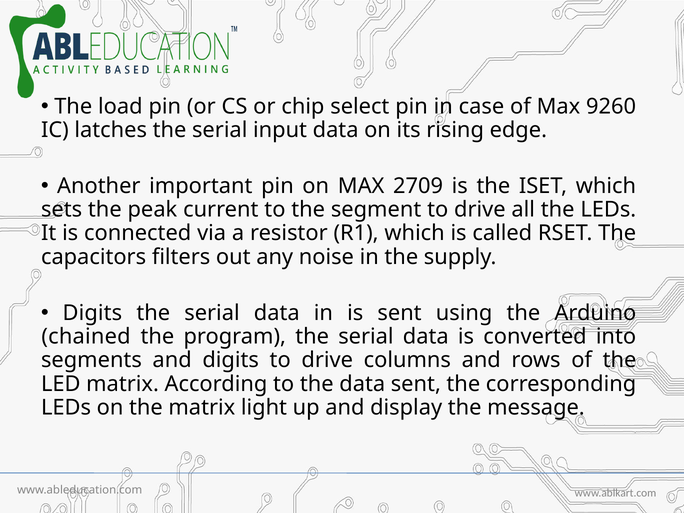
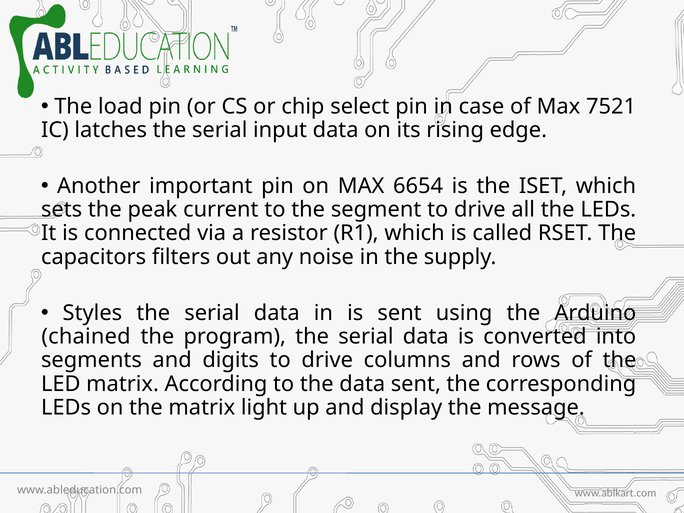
9260: 9260 -> 7521 (611, 106)
2709: 2709 -> 6654 (418, 186)
Digits: Digits -> Styles (92, 313)
